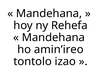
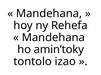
amin’ireo: amin’ireo -> amin’toky (59, 50)
